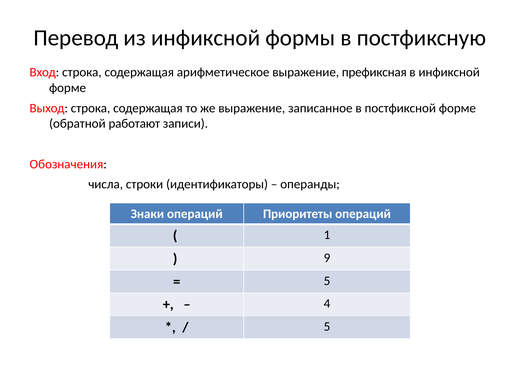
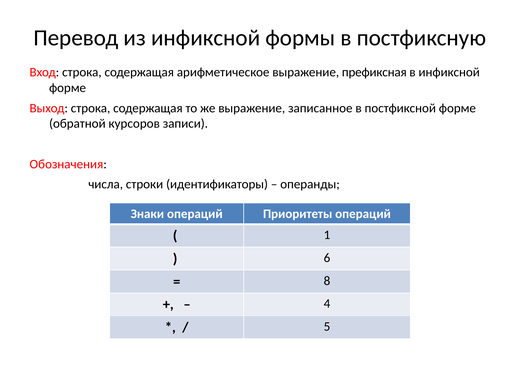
работают: работают -> курсоров (134, 124)
9: 9 -> 6 (327, 258)
5: 5 -> 8 (327, 281)
